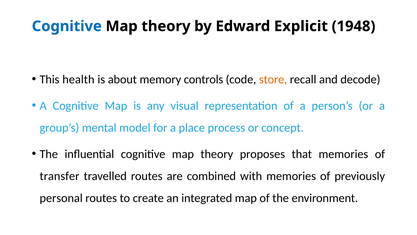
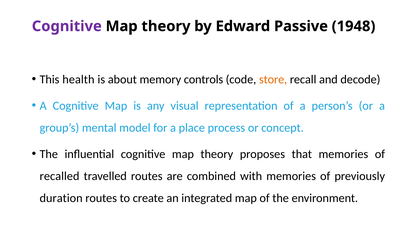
Cognitive colour: blue -> purple (67, 26)
Explicit: Explicit -> Passive (301, 26)
transfer: transfer -> recalled (60, 176)
personal: personal -> duration (61, 198)
